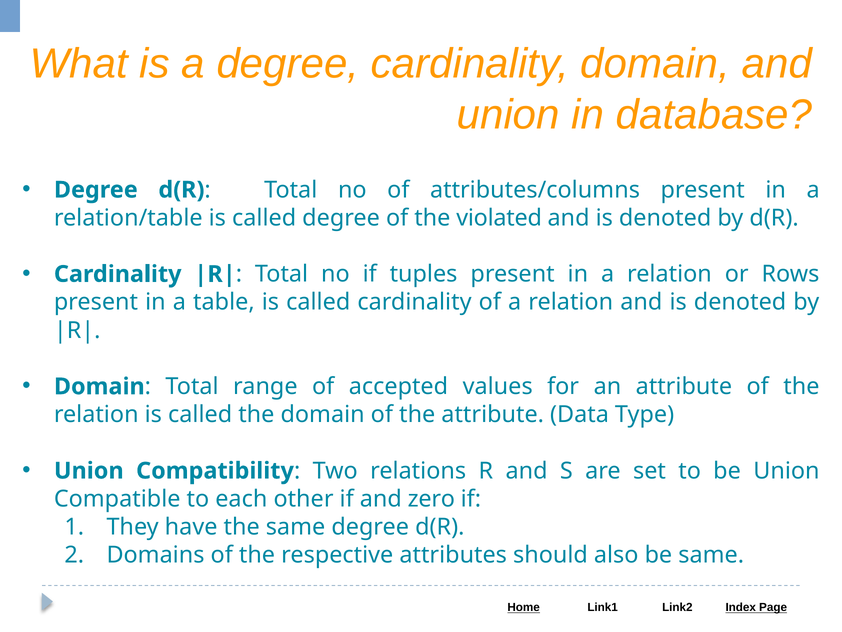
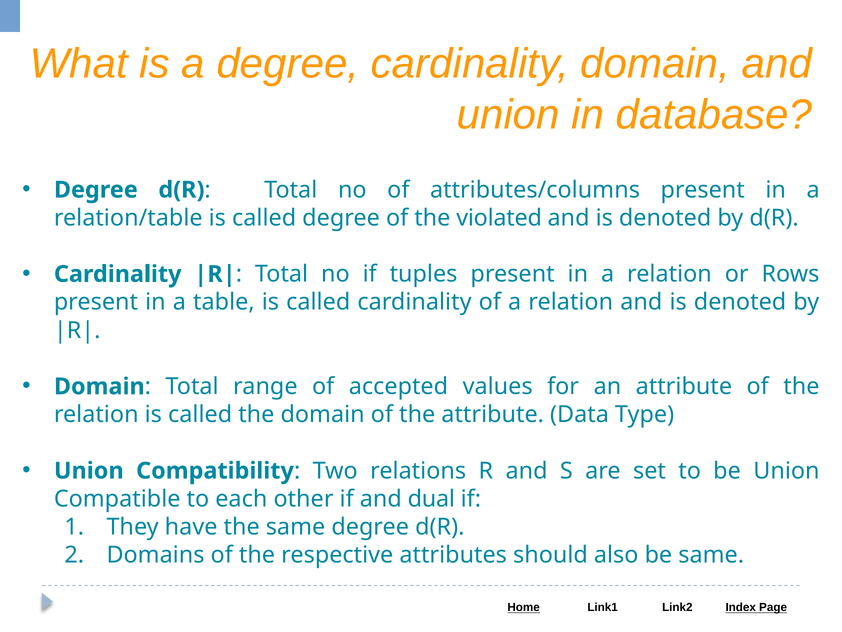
zero: zero -> dual (431, 499)
